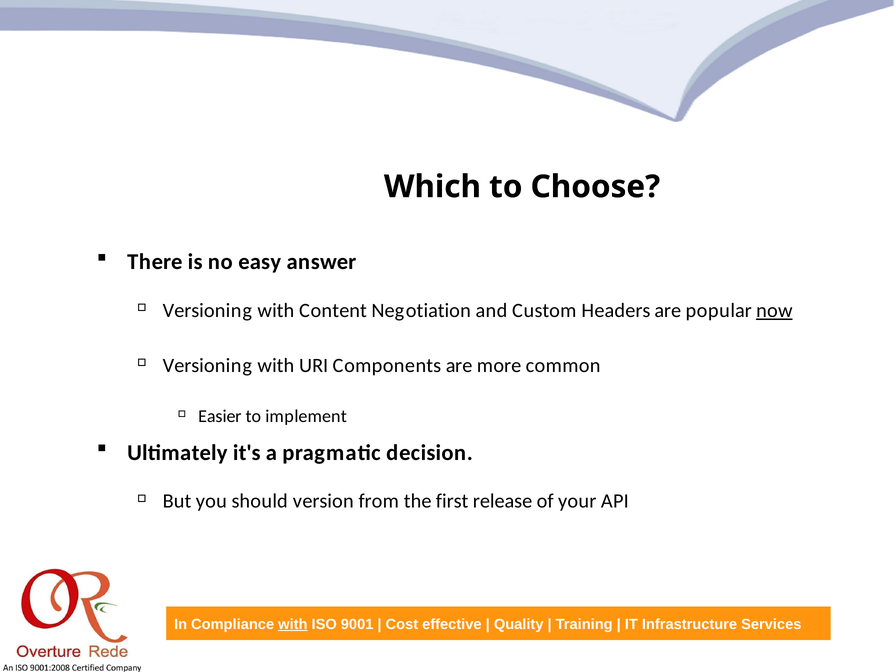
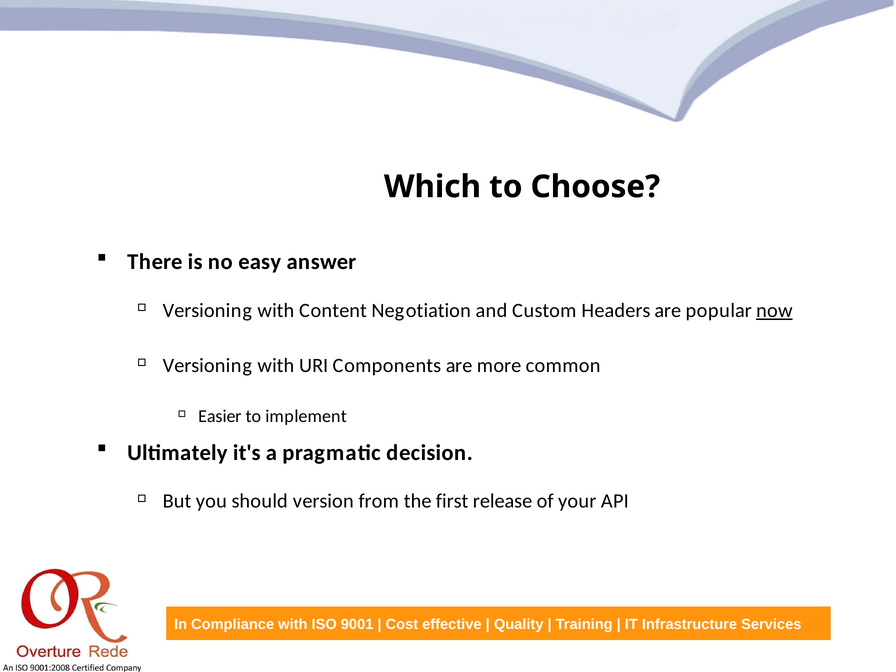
with underline: present -> none (293, 624)
